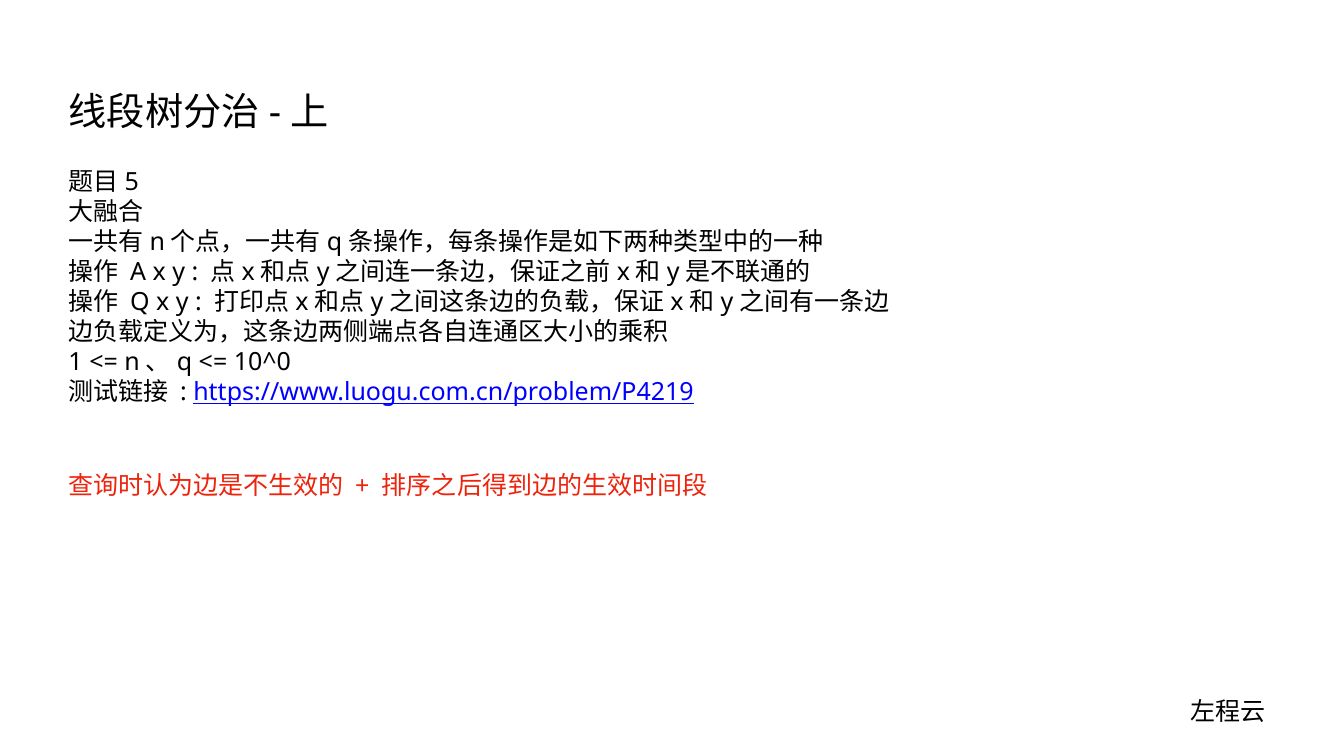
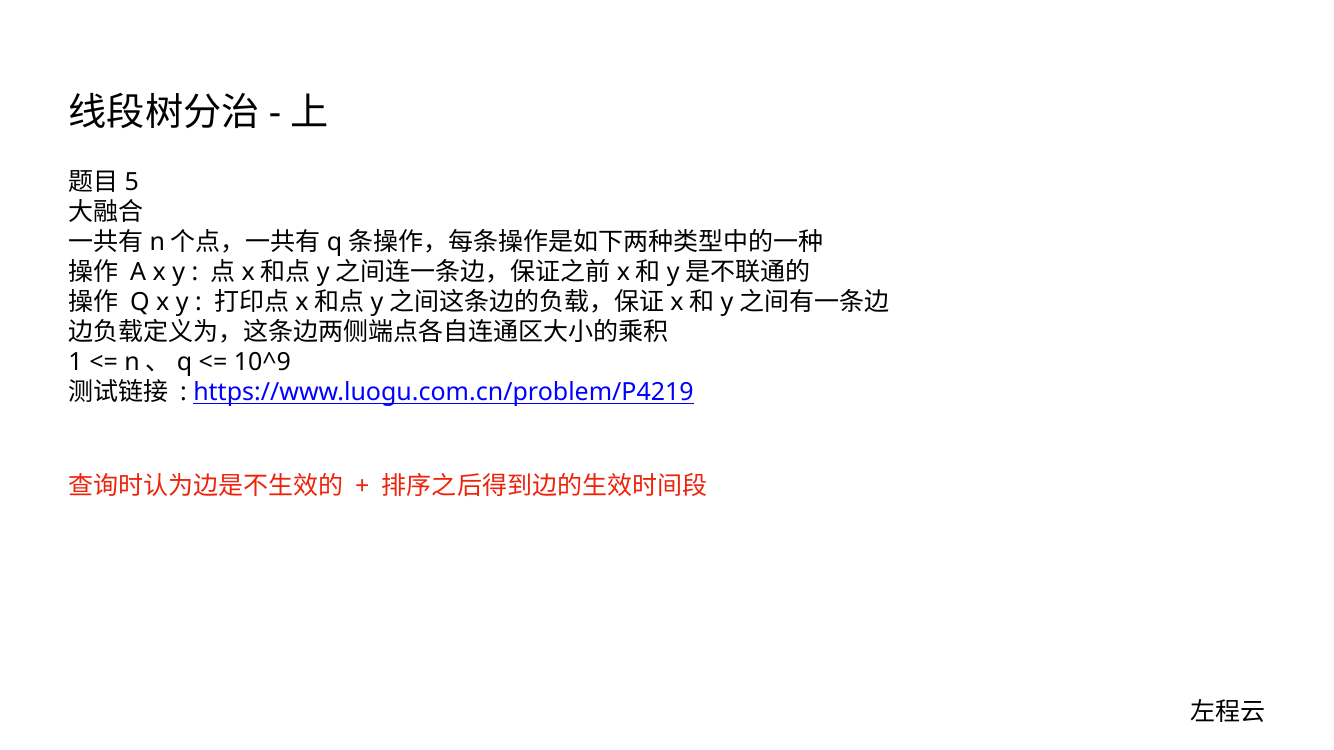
10^0: 10^0 -> 10^9 (262, 362)
